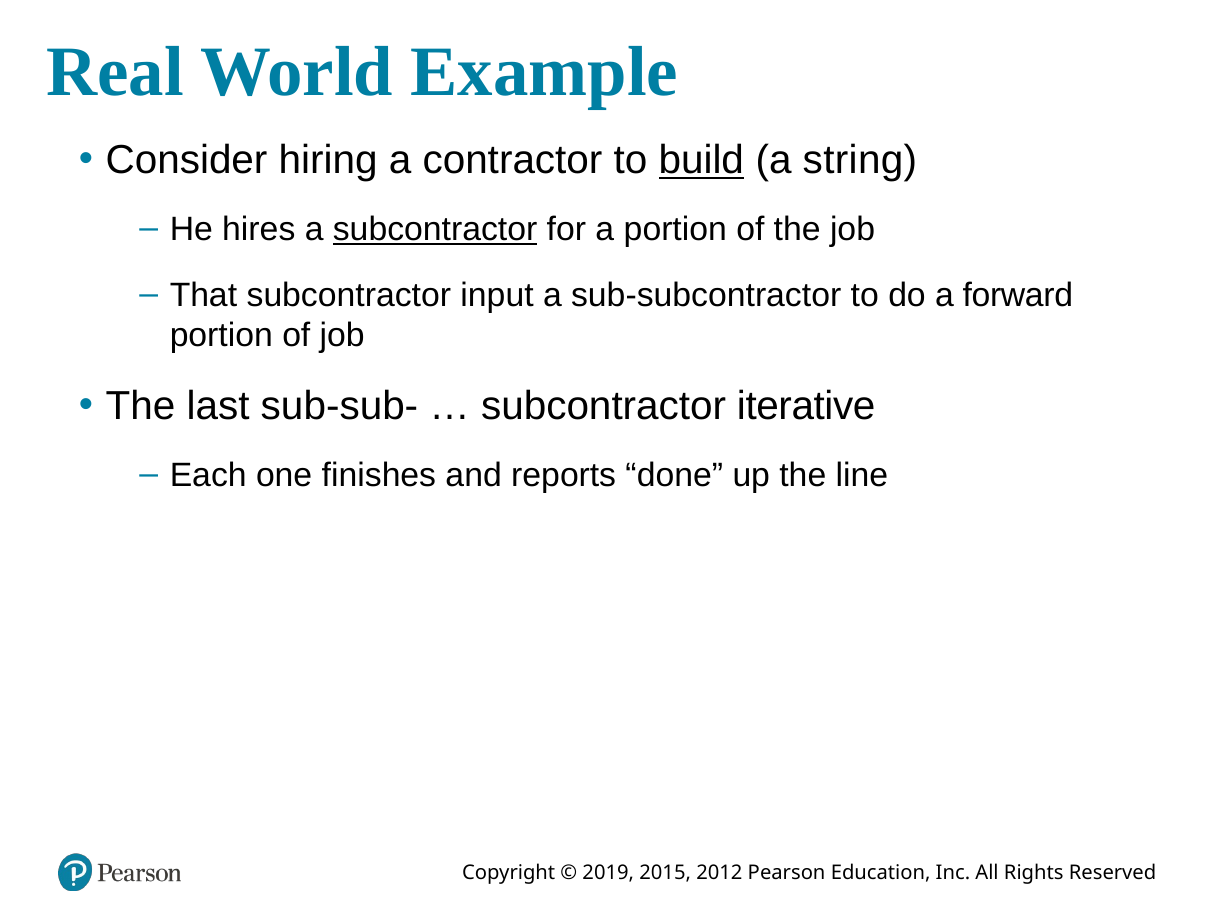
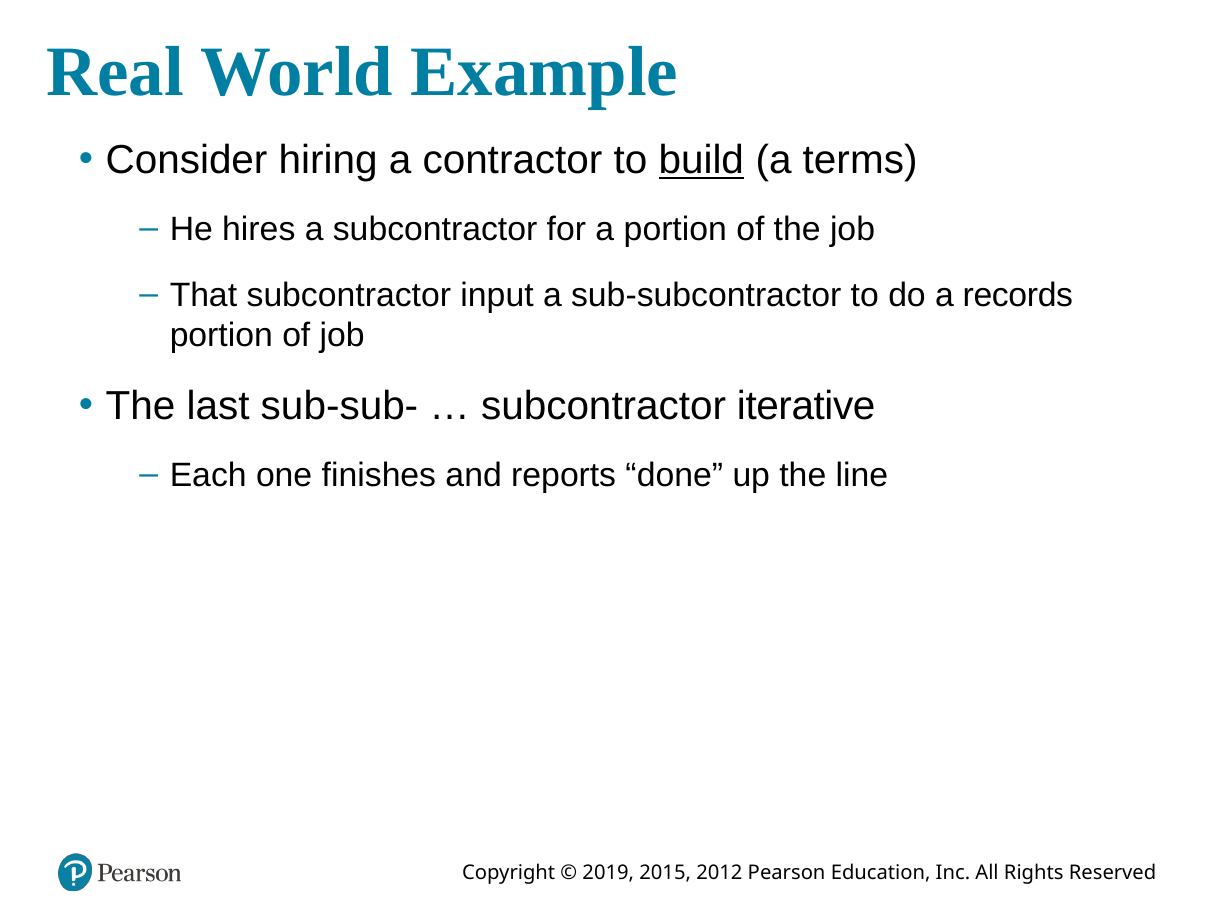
string: string -> terms (860, 160)
subcontractor underline: present -> none (435, 230)
forward: forward -> records (1018, 296)
